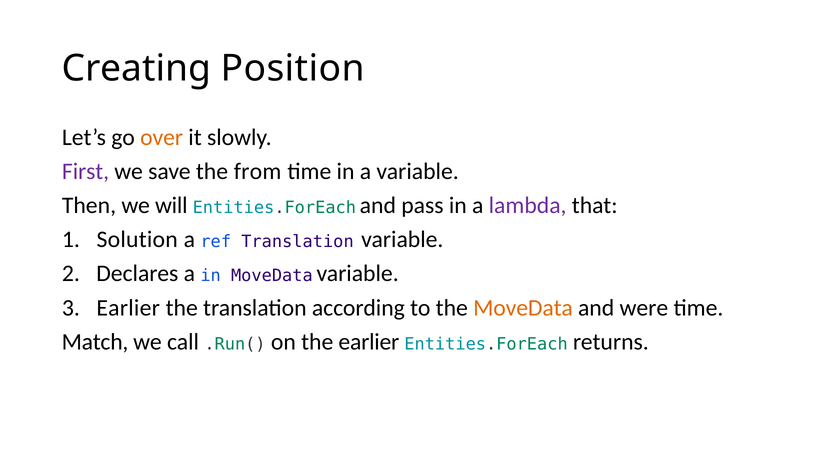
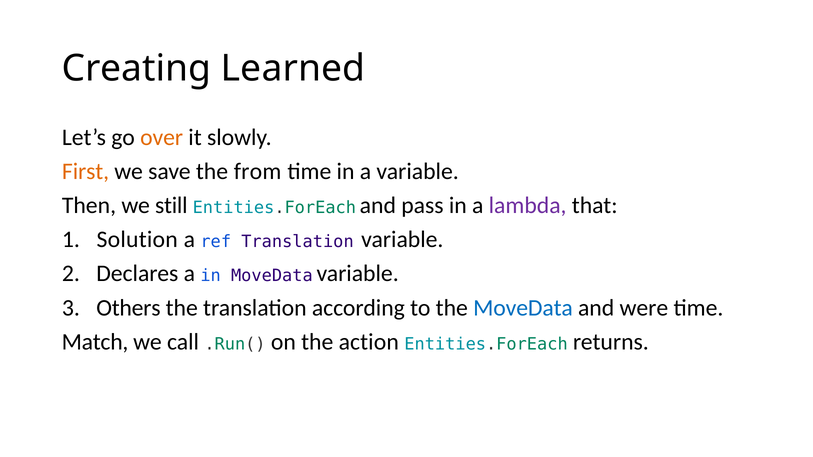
Position: Position -> Learned (293, 68)
First colour: purple -> orange (86, 172)
will: will -> still (171, 206)
Earlier: Earlier -> Others (128, 308)
MoveData colour: orange -> blue (523, 308)
the earlier: earlier -> action (369, 342)
